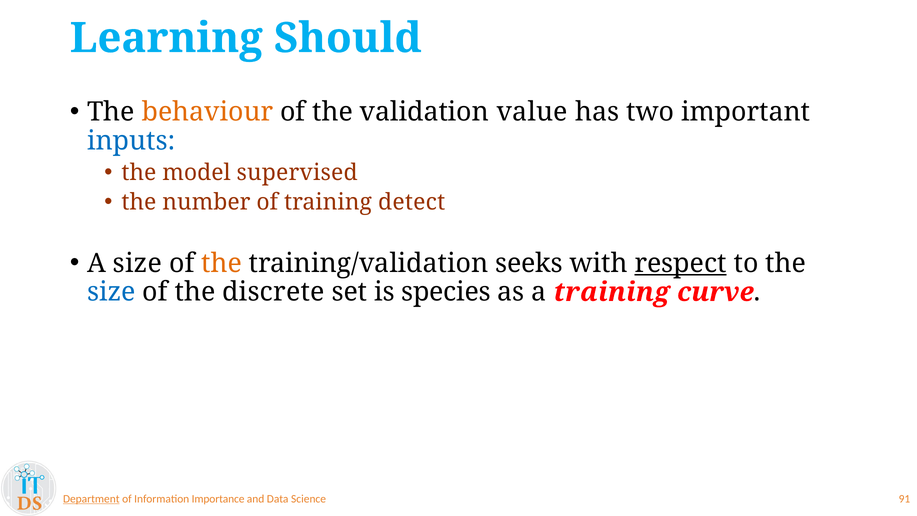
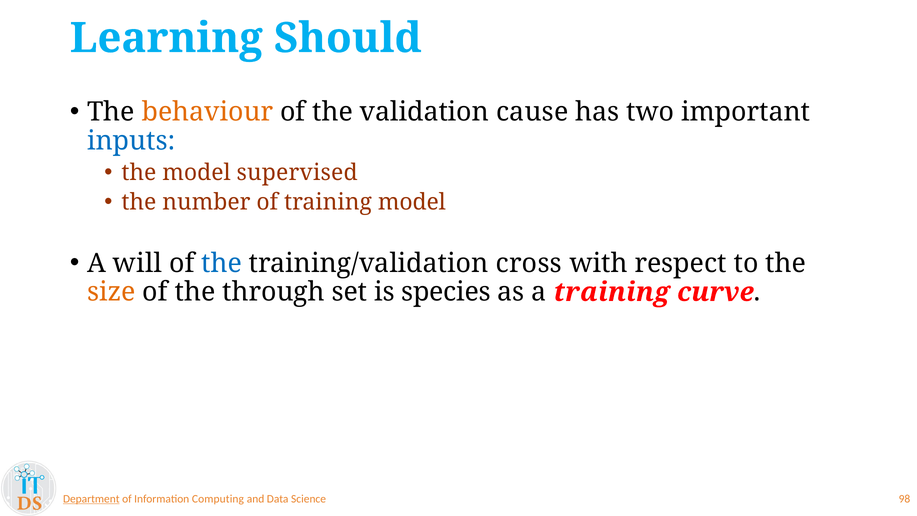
value: value -> cause (532, 112)
training detect: detect -> model (412, 202)
A size: size -> will (137, 263)
the colour: orange -> blue (222, 263)
seeks: seeks -> cross (529, 263)
respect underline: present -> none (681, 263)
size colour: blue -> orange (111, 292)
discrete: discrete -> through (274, 292)
Importance: Importance -> Computing (218, 499)
91: 91 -> 98 (904, 499)
